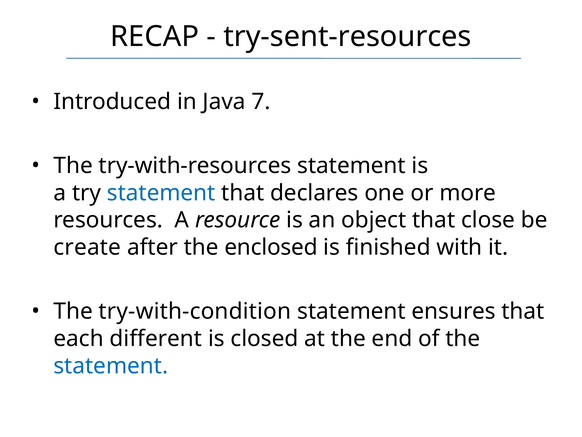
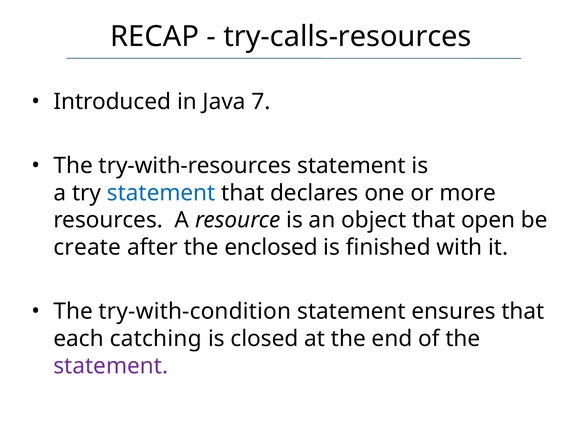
try-sent-resources: try-sent-resources -> try-calls-resources (348, 37)
close: close -> open (488, 220)
different: different -> catching (156, 338)
statement colour: blue -> purple (111, 365)
